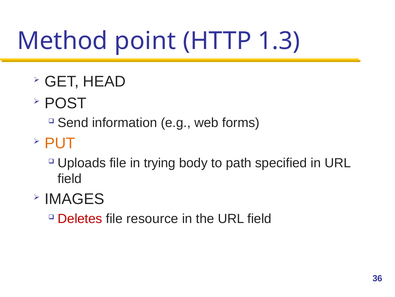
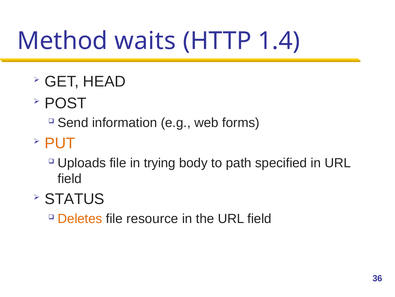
point: point -> waits (145, 41)
1.3: 1.3 -> 1.4 (279, 41)
IMAGES: IMAGES -> STATUS (75, 199)
Deletes colour: red -> orange (80, 218)
